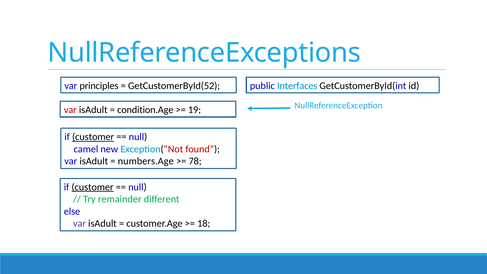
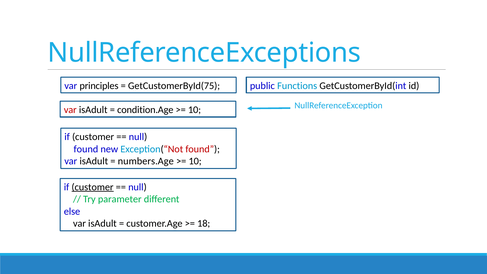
GetCustomerById(52: GetCustomerById(52 -> GetCustomerById(75 (174, 86)
Interfaces: Interfaces -> Functions (297, 86)
19: 19 -> 10 (195, 110)
customer underline: present -> none (93, 137)
camel: camel -> found (86, 149)
78: 78 -> 10 (195, 161)
remainder: remainder -> parameter (120, 199)
var colour: purple -> black (79, 224)
